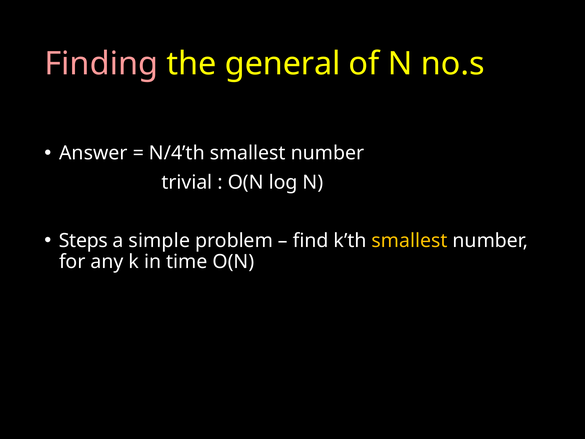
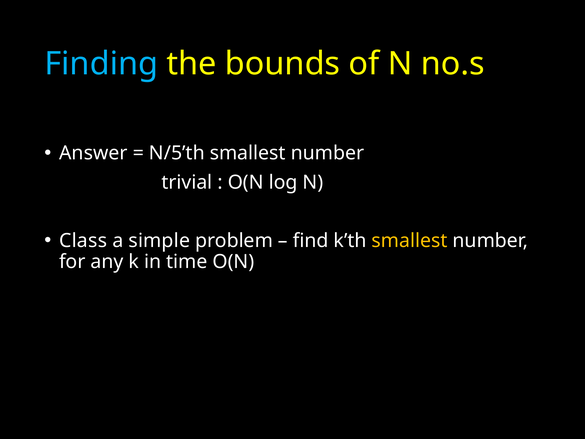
Finding colour: pink -> light blue (101, 64)
general: general -> bounds (283, 64)
N/4’th: N/4’th -> N/5’th (177, 153)
Steps: Steps -> Class (83, 241)
